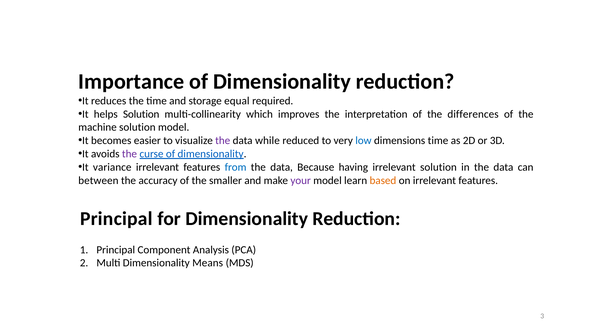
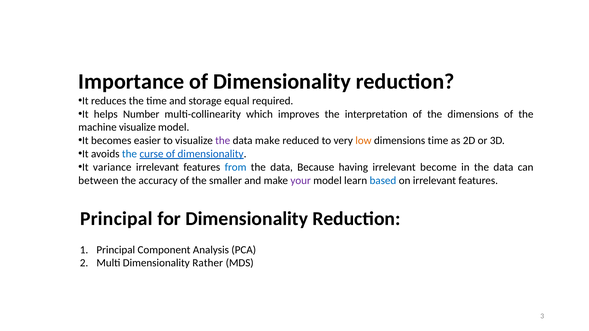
helps Solution: Solution -> Number (141, 114)
the differences: differences -> dimensions (473, 114)
machine solution: solution -> visualize (137, 127)
data while: while -> make (267, 141)
low colour: blue -> orange (363, 141)
the colour: purple -> blue (129, 154)
irrelevant solution: solution -> become (438, 167)
based colour: orange -> blue (383, 181)
Means: Means -> Rather (208, 263)
